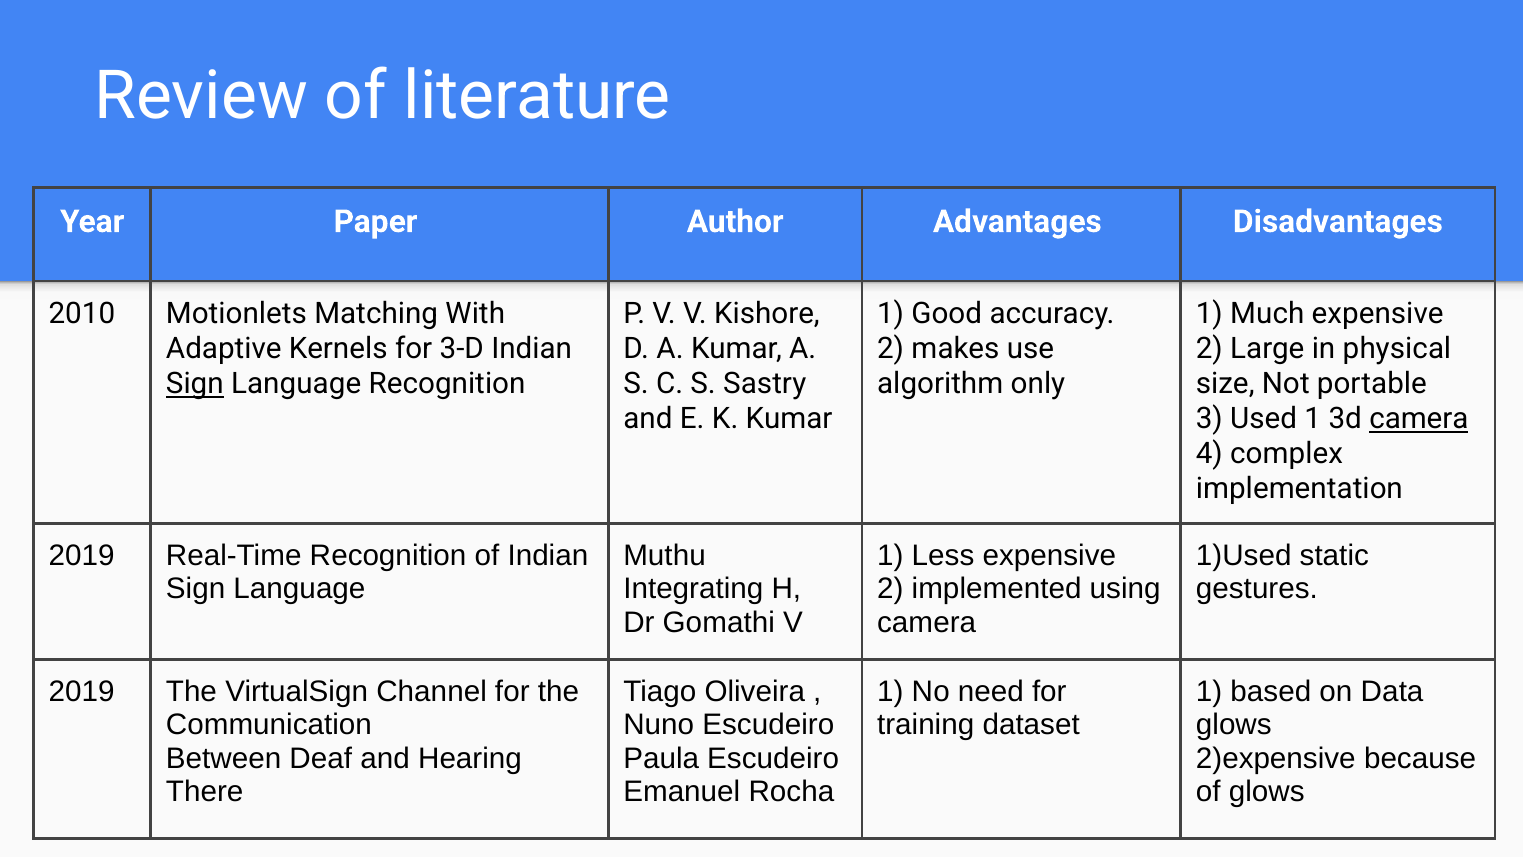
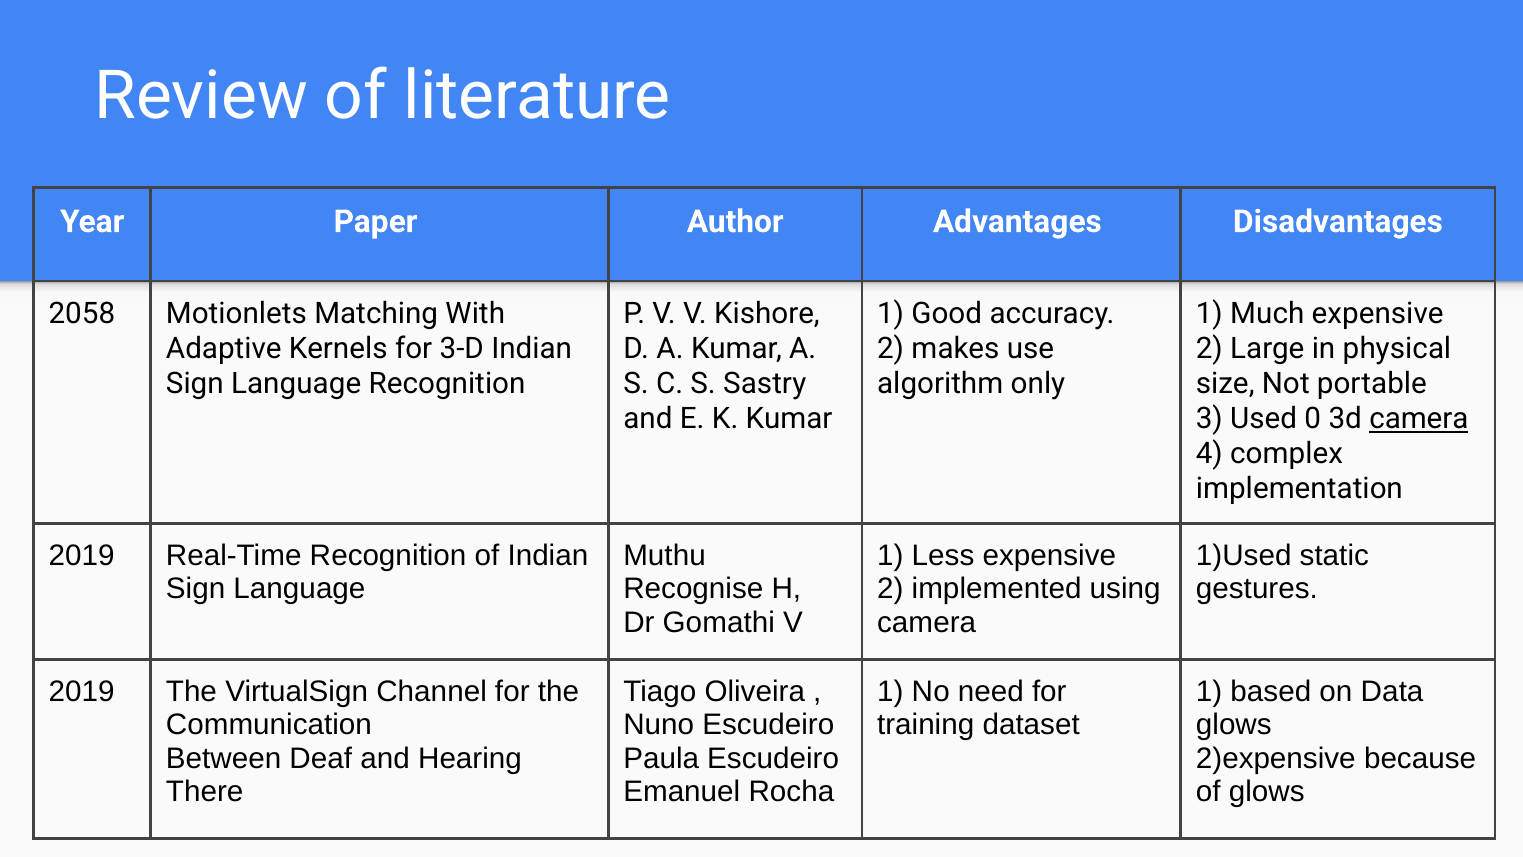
2010: 2010 -> 2058 (82, 314)
Sign underline: present -> none (195, 384)
Used 1: 1 -> 0 (1313, 419)
Integrating: Integrating -> Recognise (693, 589)
